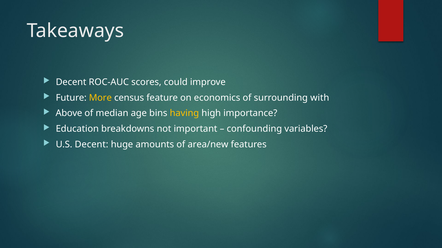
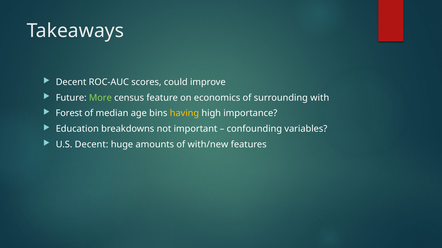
More colour: yellow -> light green (100, 98)
Above: Above -> Forest (69, 114)
area/new: area/new -> with/new (208, 145)
